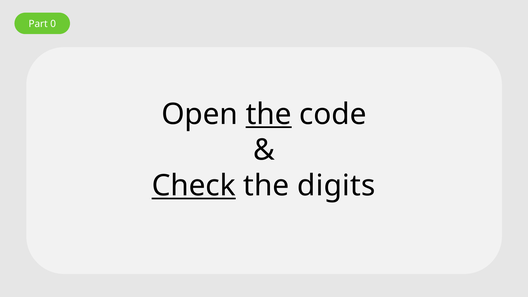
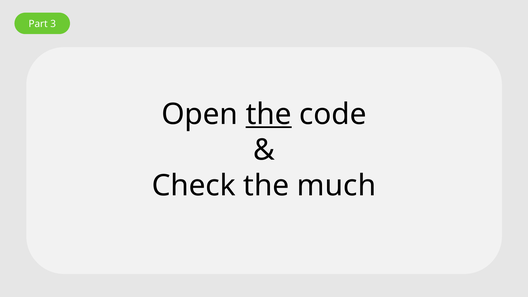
0: 0 -> 3 (53, 24)
Check underline: present -> none (194, 186)
digits: digits -> much (336, 186)
